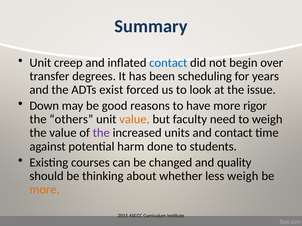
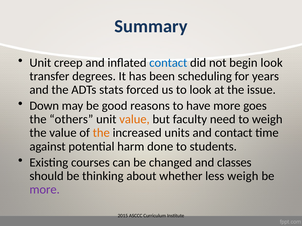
begin over: over -> look (272, 63)
exist: exist -> stats (111, 90)
rigor: rigor -> goes (255, 106)
the colour: purple -> orange (101, 133)
quality: quality -> classes (234, 163)
more colour: orange -> purple (45, 190)
